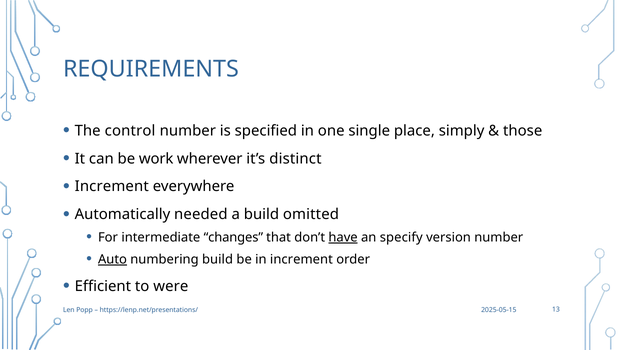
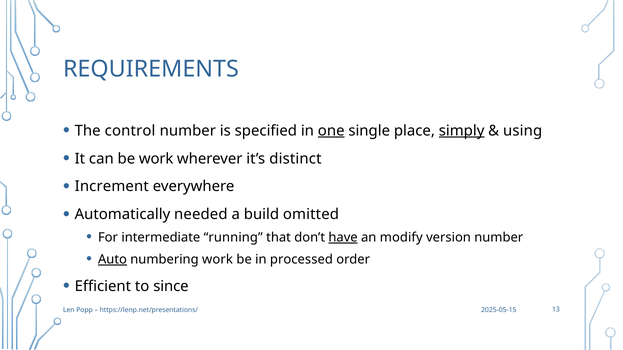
one underline: none -> present (331, 131)
simply underline: none -> present (462, 131)
those: those -> using (523, 131)
changes: changes -> running (233, 238)
specify: specify -> modify (401, 238)
numbering build: build -> work (217, 260)
in increment: increment -> processed (301, 260)
were: were -> since (171, 287)
